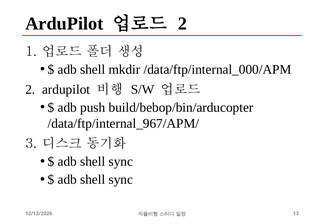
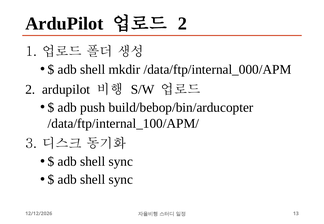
/data/ftp/internal_967/APM/: /data/ftp/internal_967/APM/ -> /data/ftp/internal_100/APM/ (123, 124)
